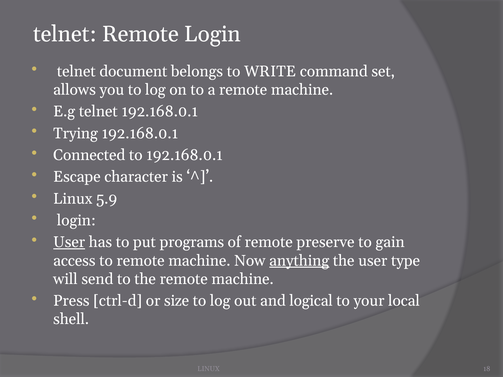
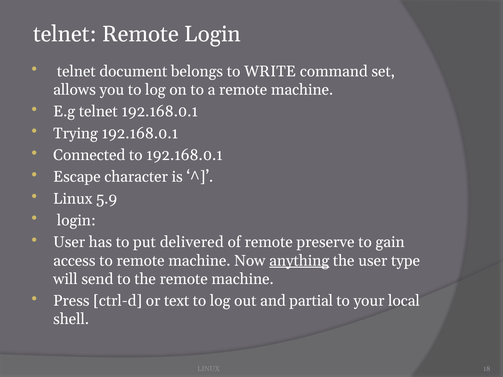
User underline: present -> none (69, 242)
programs: programs -> delivered (192, 242)
size: size -> text (177, 301)
logical: logical -> partial (311, 301)
